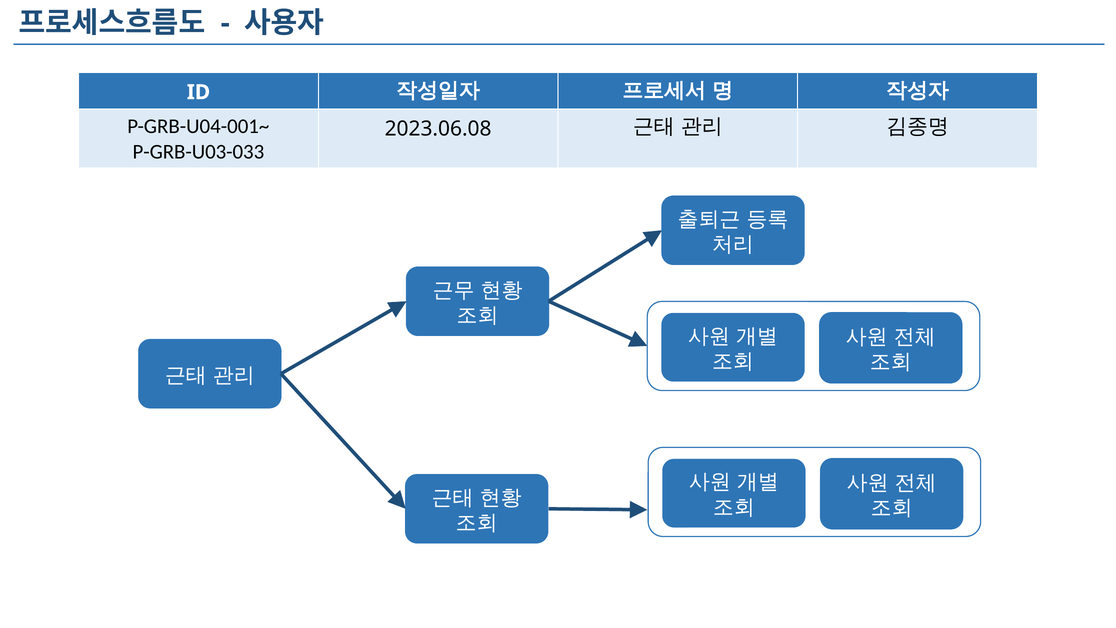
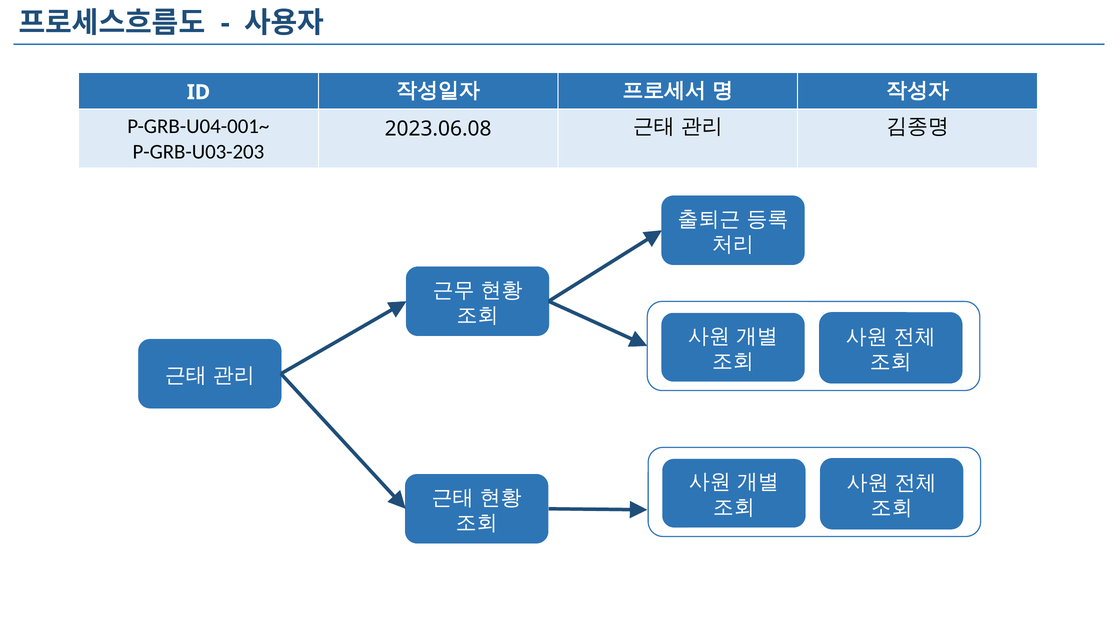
P-GRB-U03-033: P-GRB-U03-033 -> P-GRB-U03-203 (198, 152)
